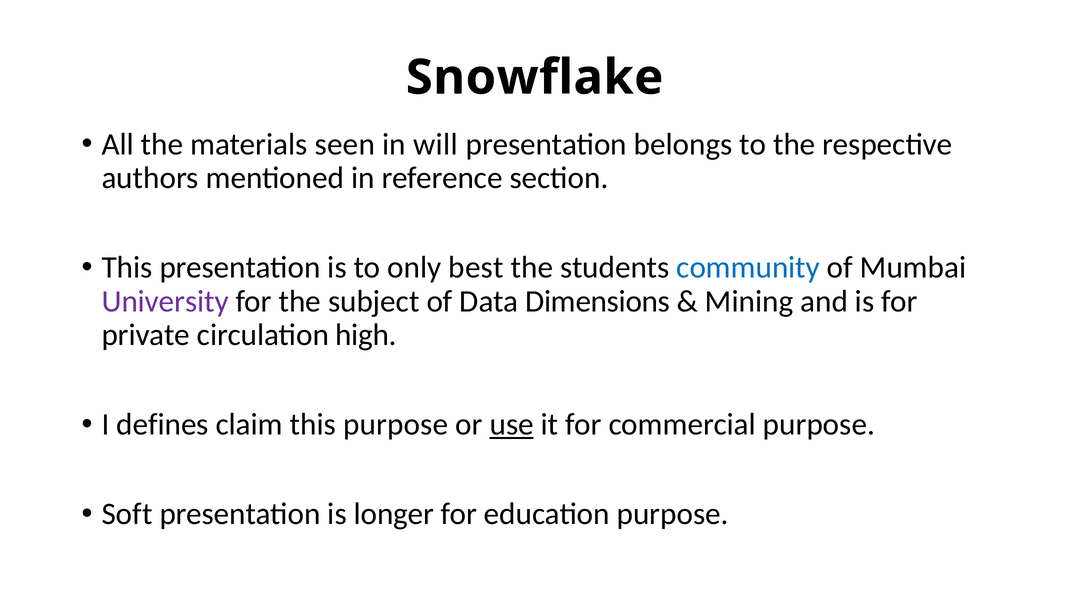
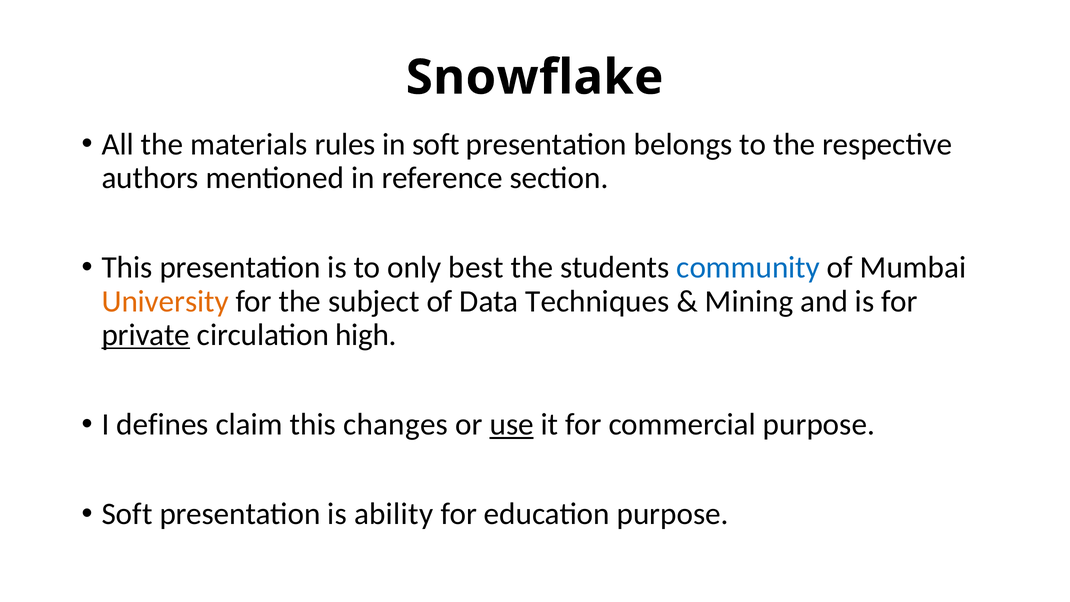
seen: seen -> rules (345, 144)
in will: will -> soft (436, 144)
University colour: purple -> orange (165, 301)
Dimensions: Dimensions -> Techniques (597, 301)
private underline: none -> present (146, 335)
this purpose: purpose -> changes (396, 424)
longer: longer -> ability (394, 514)
